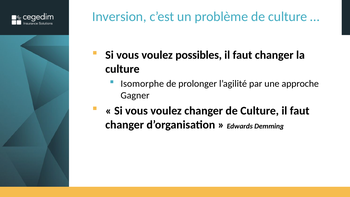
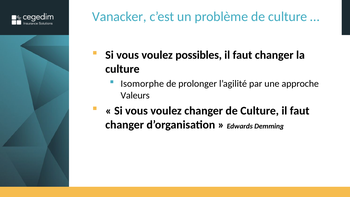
Inversion: Inversion -> Vanacker (119, 17)
Gagner: Gagner -> Valeurs (135, 95)
